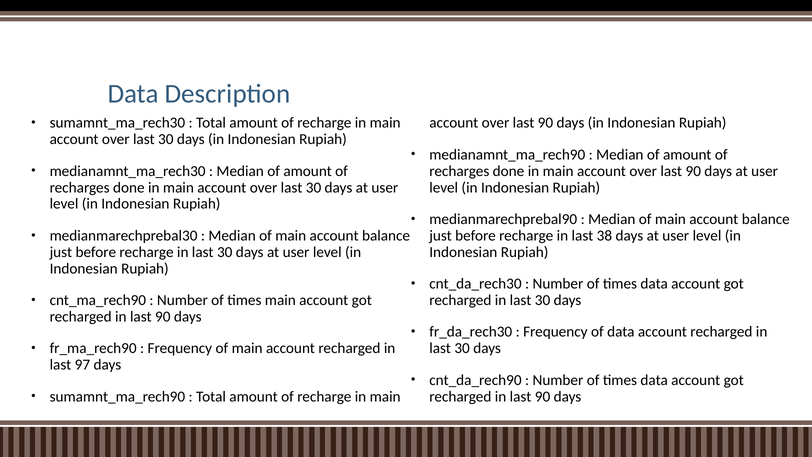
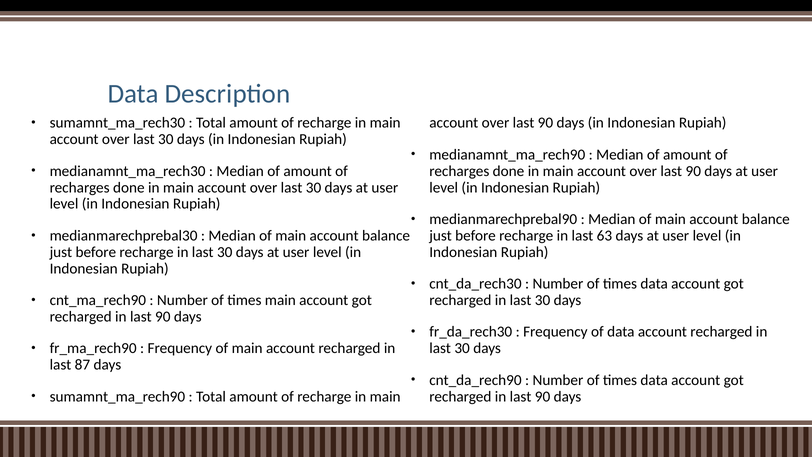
38: 38 -> 63 (604, 236)
97: 97 -> 87 (82, 365)
